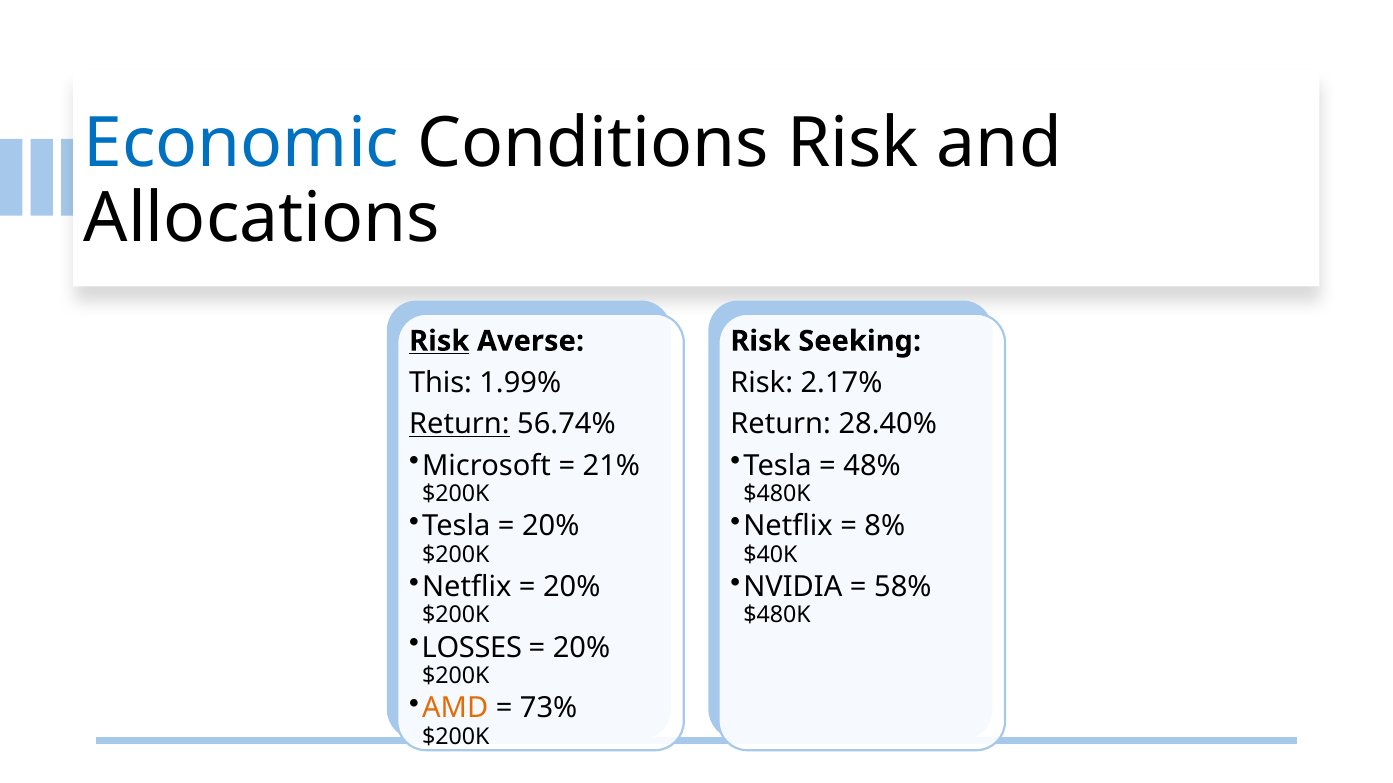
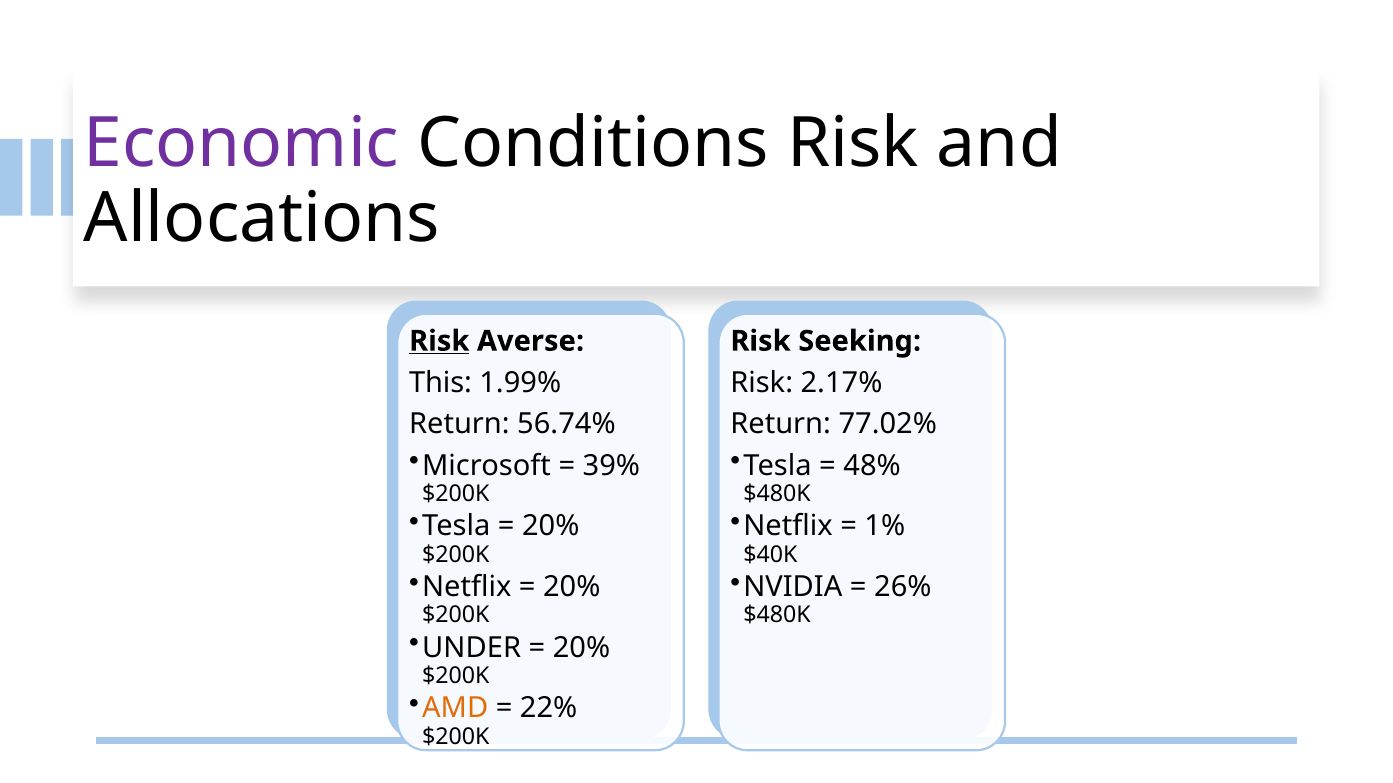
Economic colour: blue -> purple (241, 143)
Return underline: present -> none (459, 424)
28.40%: 28.40% -> 77.02% (888, 424)
21%: 21% -> 39% (611, 466)
8%: 8% -> 1% (885, 527)
58%: 58% -> 26% (903, 587)
LOSSES: LOSSES -> UNDER (472, 648)
73%: 73% -> 22% (549, 709)
